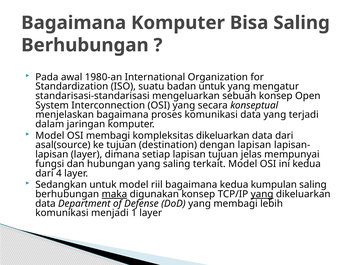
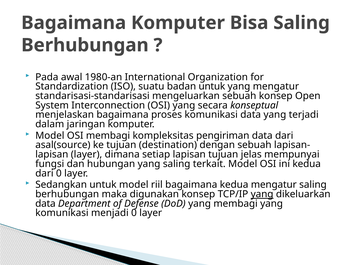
kompleksitas dikeluarkan: dikeluarkan -> pengiriman (223, 136)
dengan lapisan: lapisan -> sebuah (254, 145)
dari 4: 4 -> 0 (59, 174)
kedua kumpulan: kumpulan -> mengatur (274, 185)
maka underline: present -> none (114, 194)
membagi lebih: lebih -> yang (272, 204)
menjadi 1: 1 -> 0 (134, 213)
